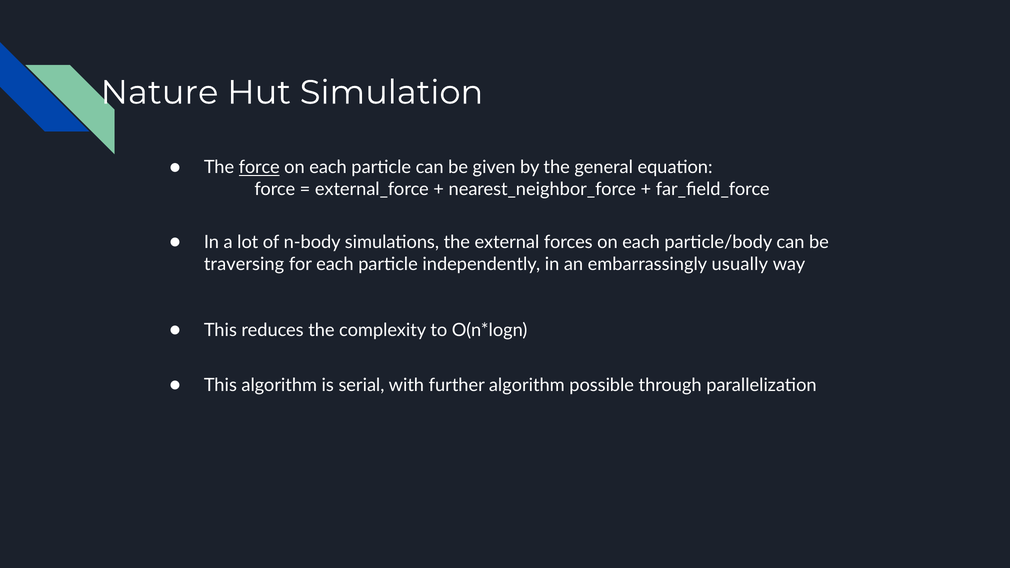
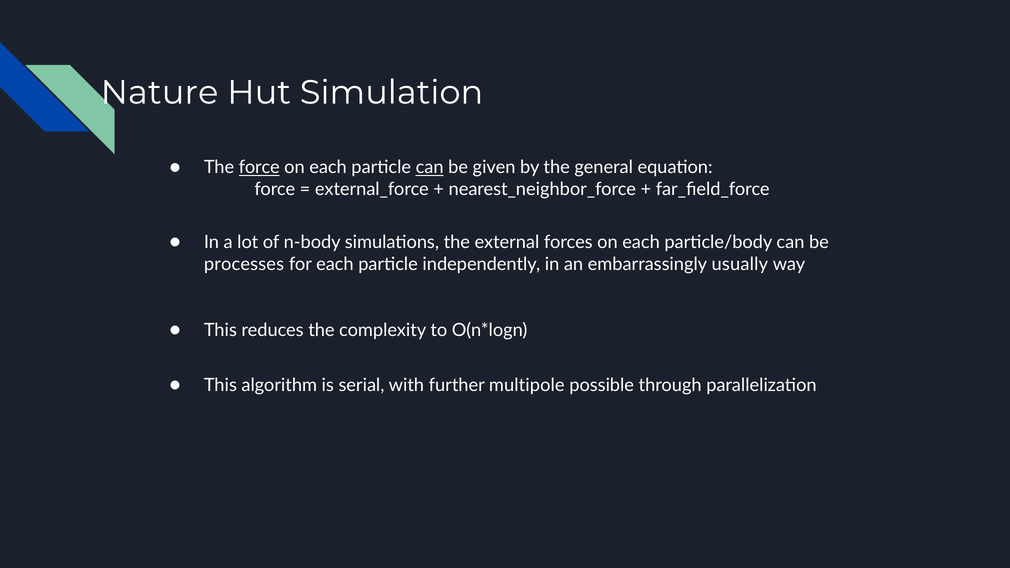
can underline: none -> present (430, 168)
traversing: traversing -> processes (244, 264)
further algorithm: algorithm -> multipole (527, 385)
